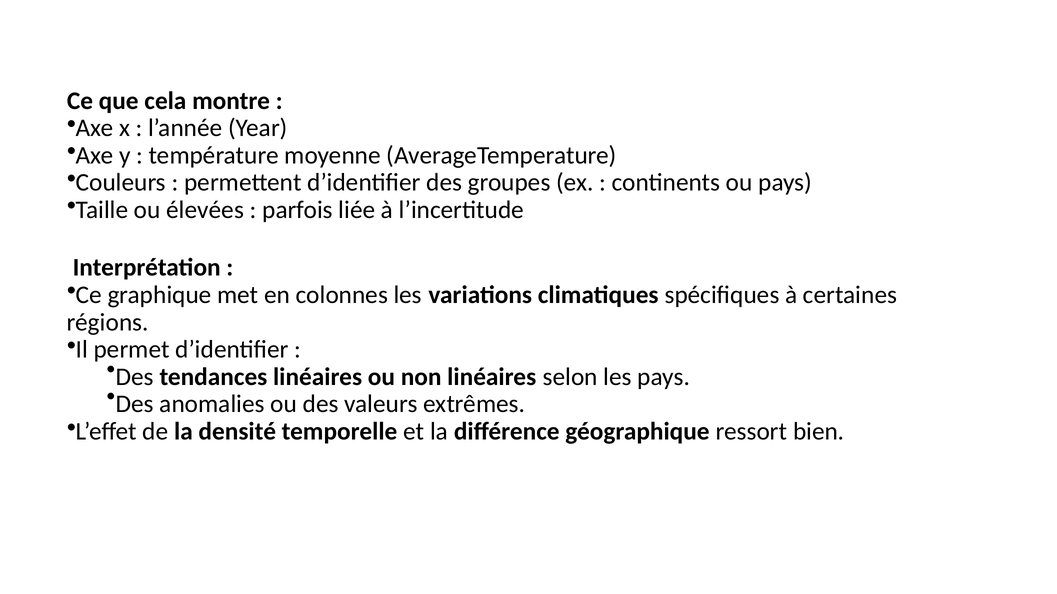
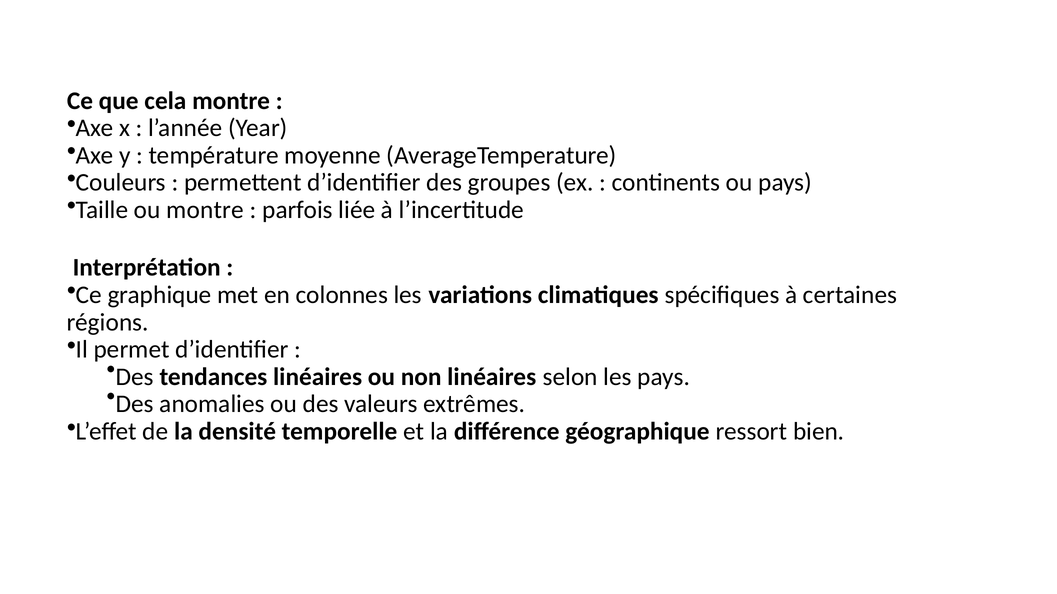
ou élevées: élevées -> montre (205, 210)
